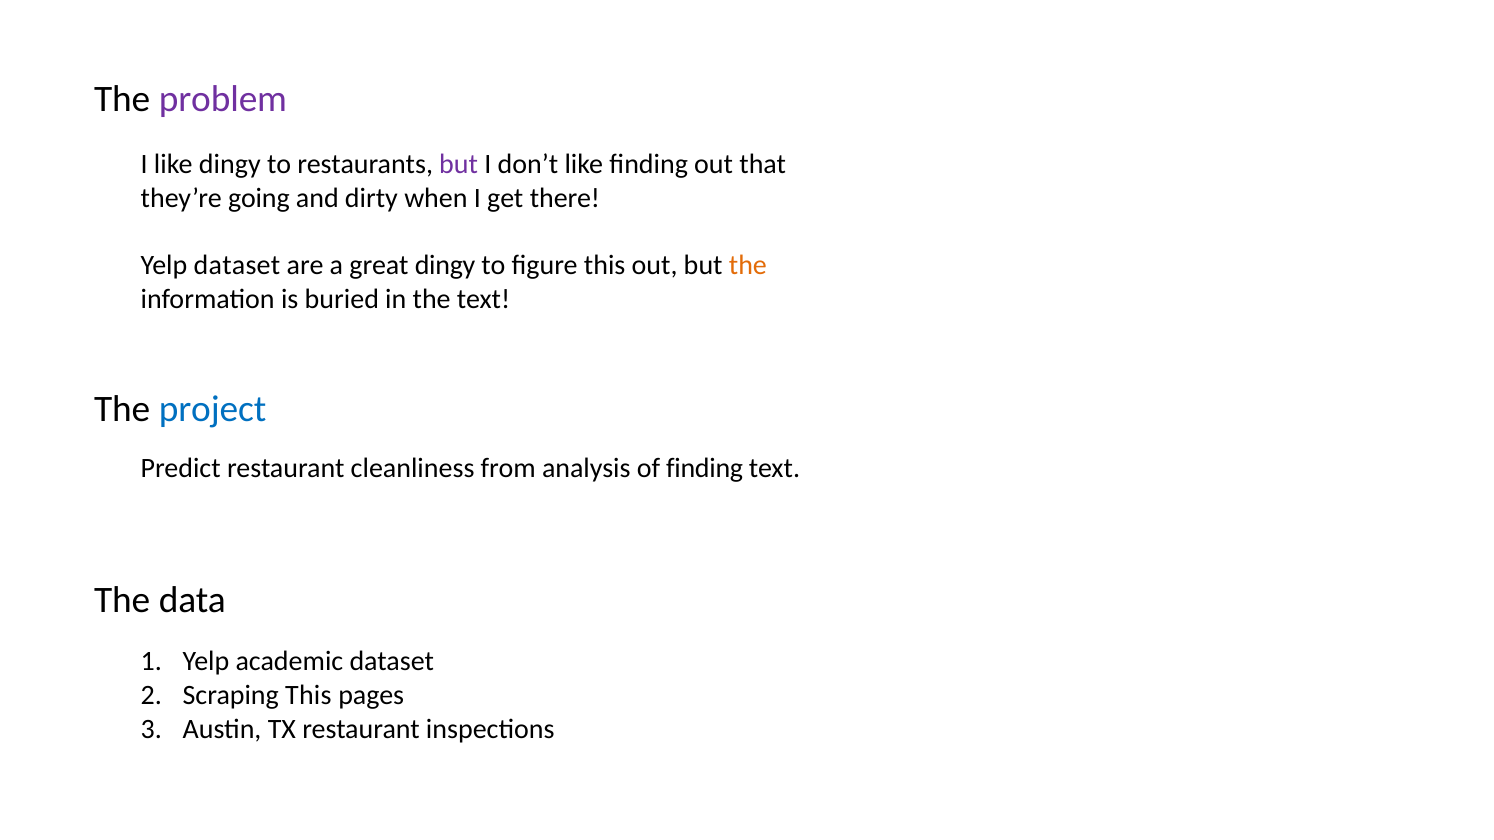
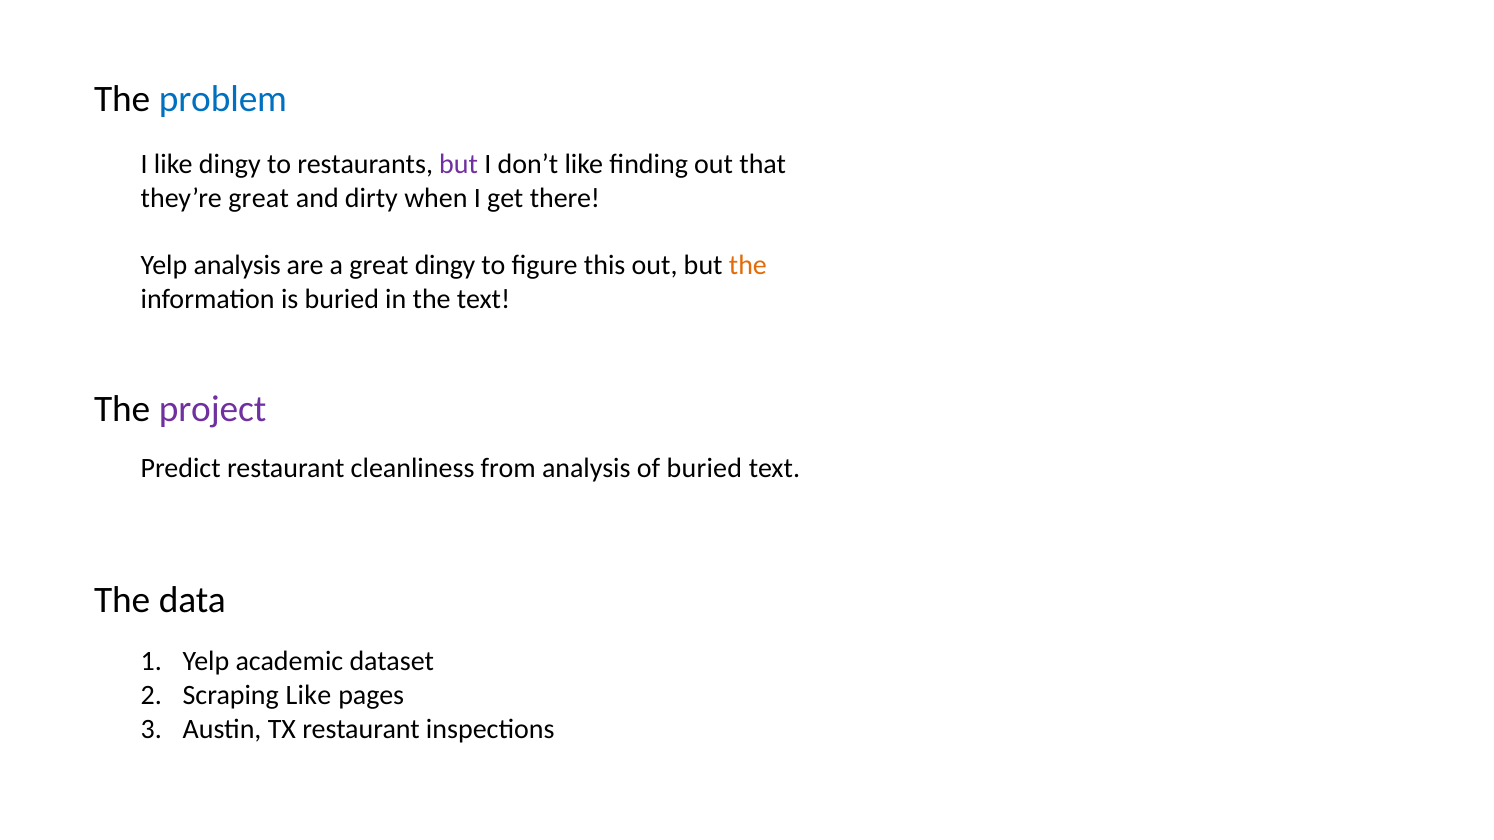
problem colour: purple -> blue (223, 100)
they’re going: going -> great (259, 198)
Yelp dataset: dataset -> analysis (237, 265)
project colour: blue -> purple (213, 409)
of finding: finding -> buried (704, 469)
Scraping This: This -> Like (308, 695)
